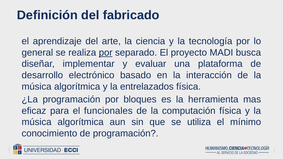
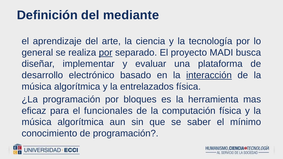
fabricado: fabricado -> mediante (131, 15)
interacción underline: none -> present (209, 75)
utiliza: utiliza -> saber (199, 122)
